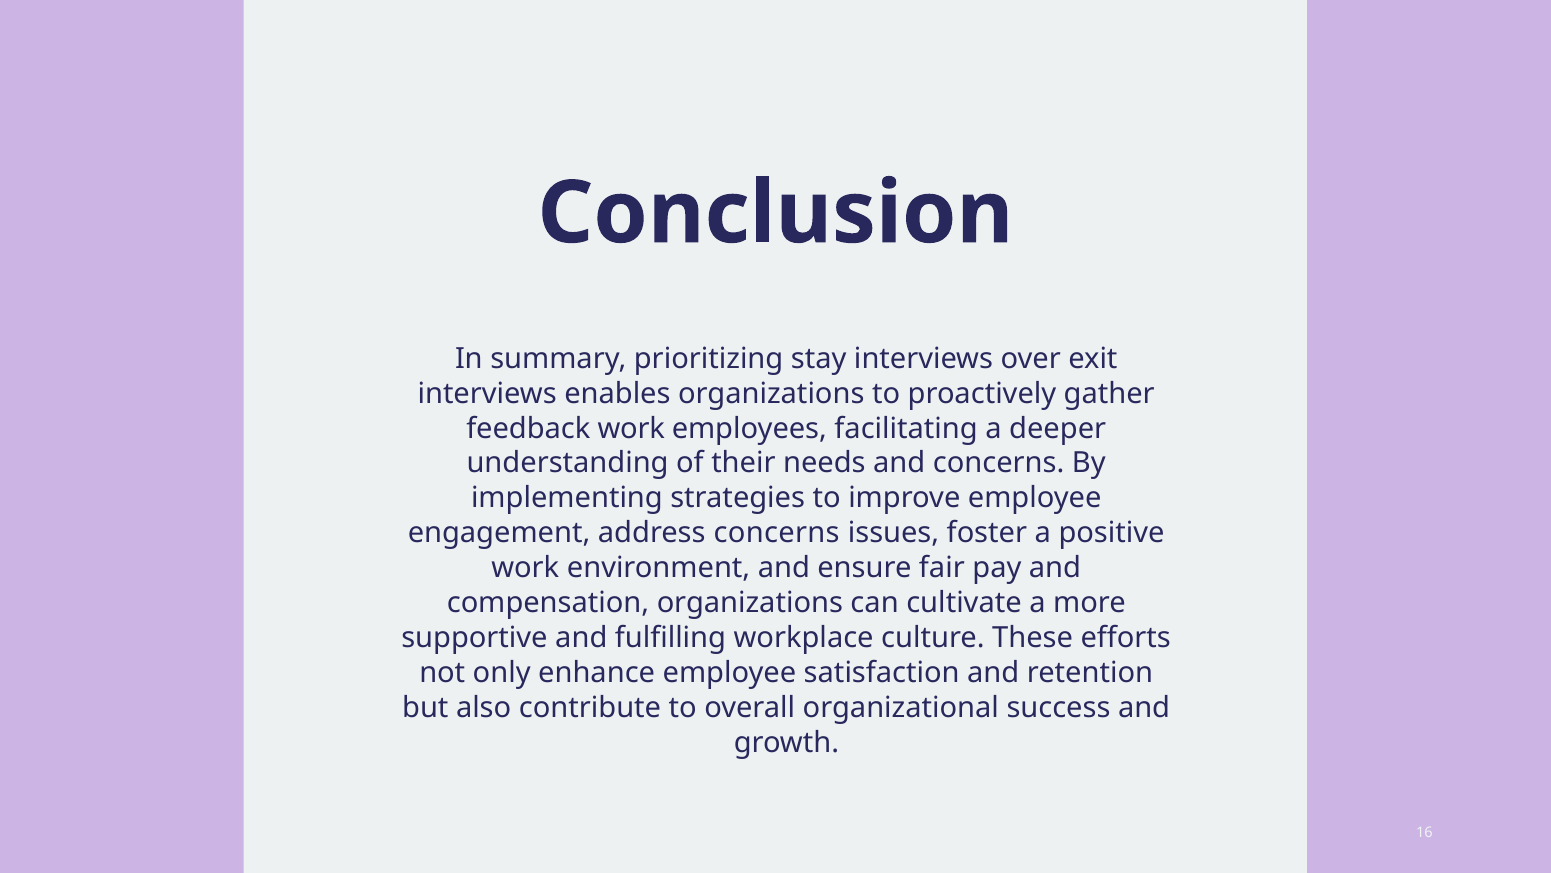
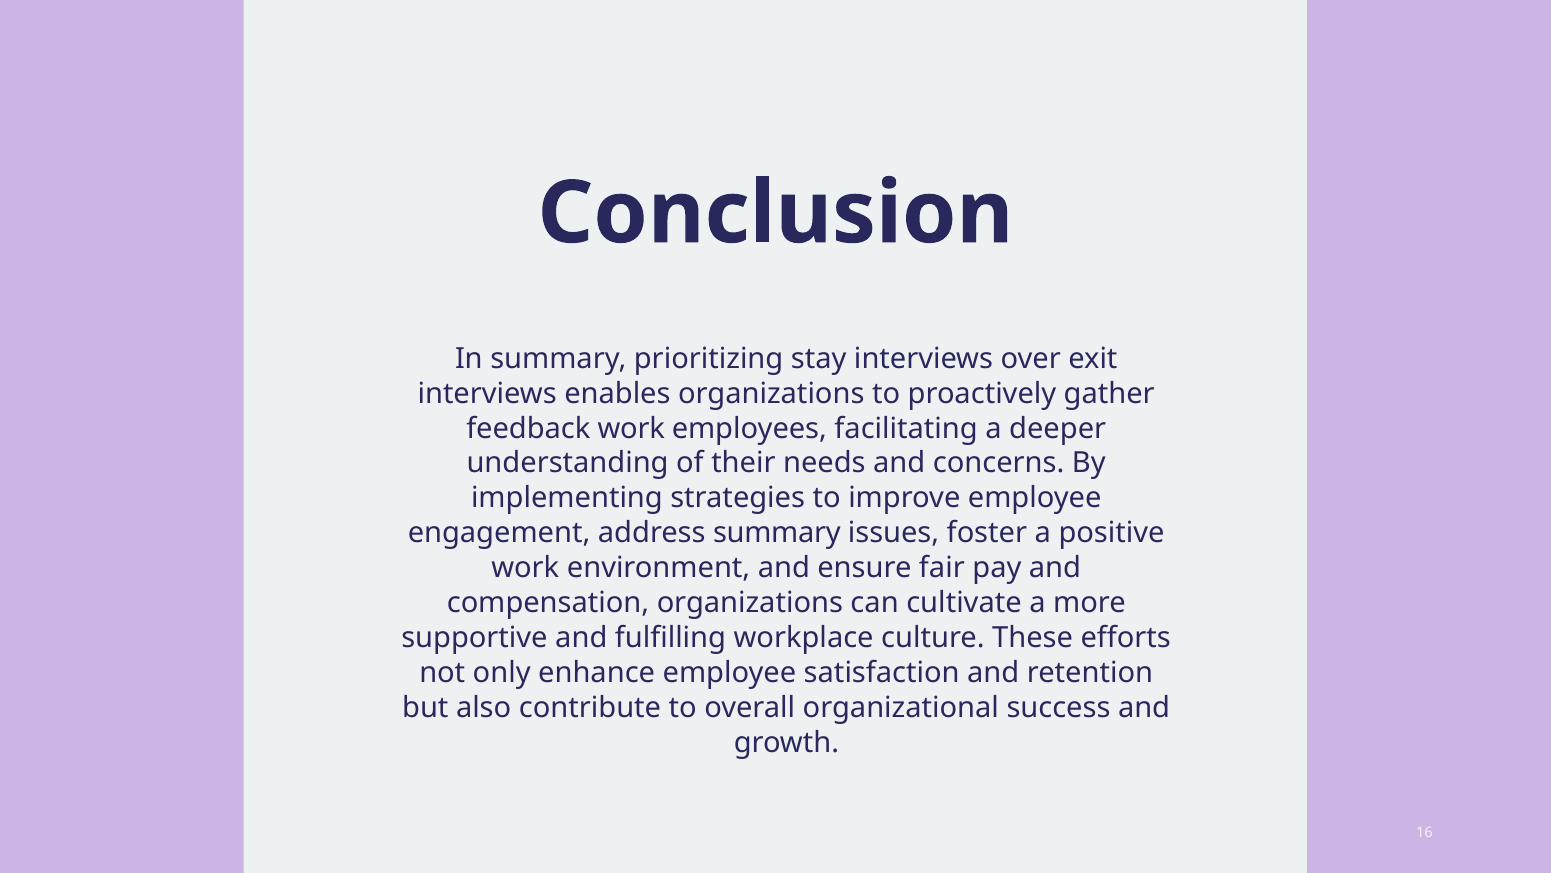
address concerns: concerns -> summary (777, 533)
